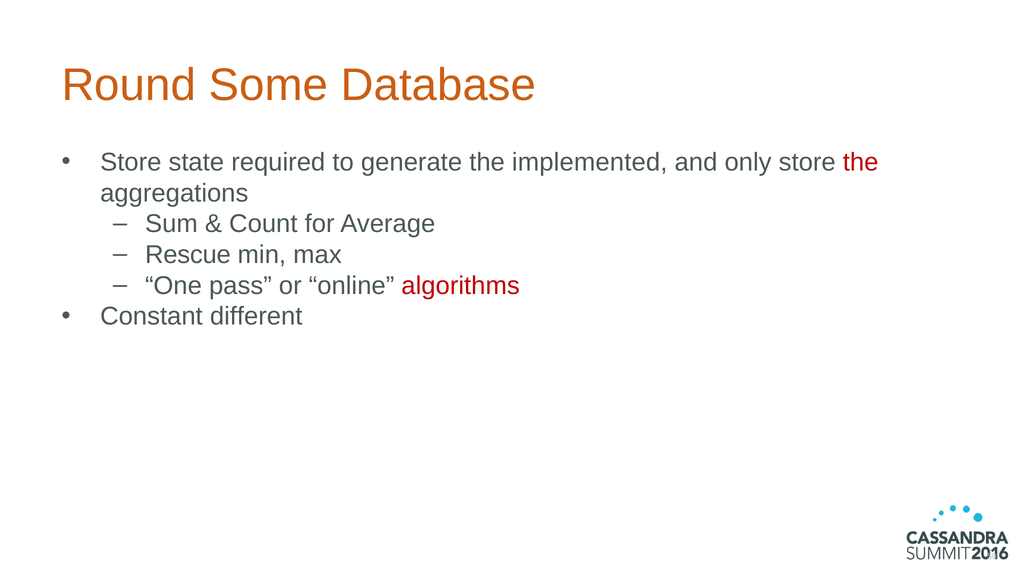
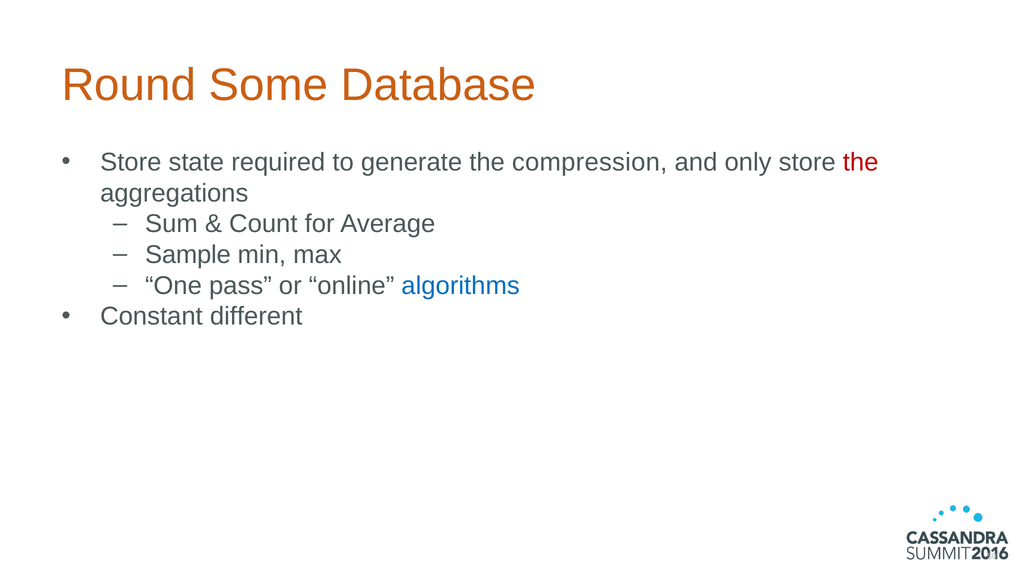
implemented: implemented -> compression (590, 162)
Rescue: Rescue -> Sample (188, 255)
algorithms colour: red -> blue (461, 286)
